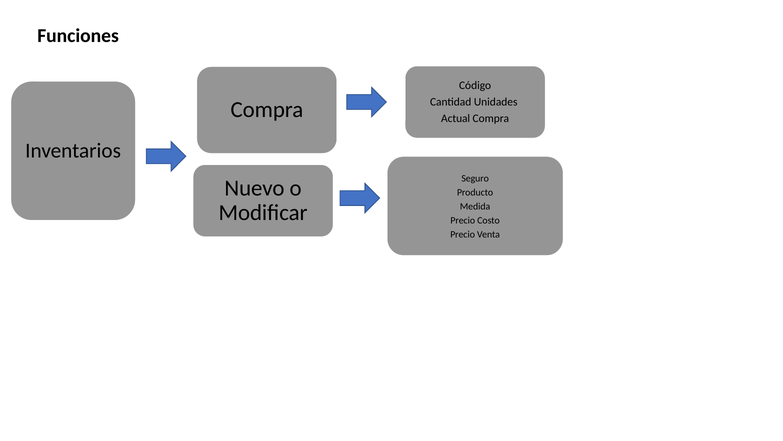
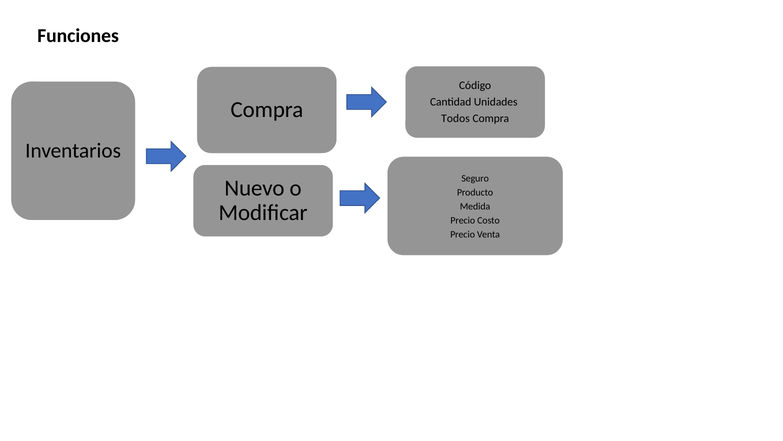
Actual: Actual -> Todos (455, 118)
